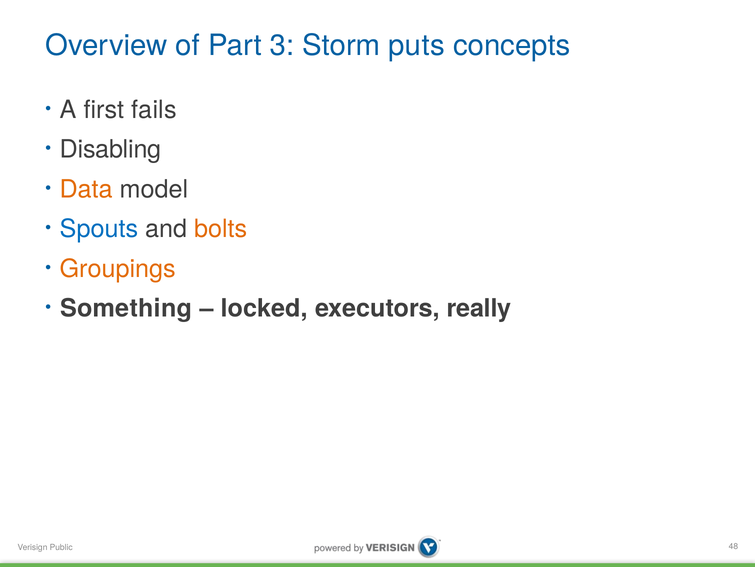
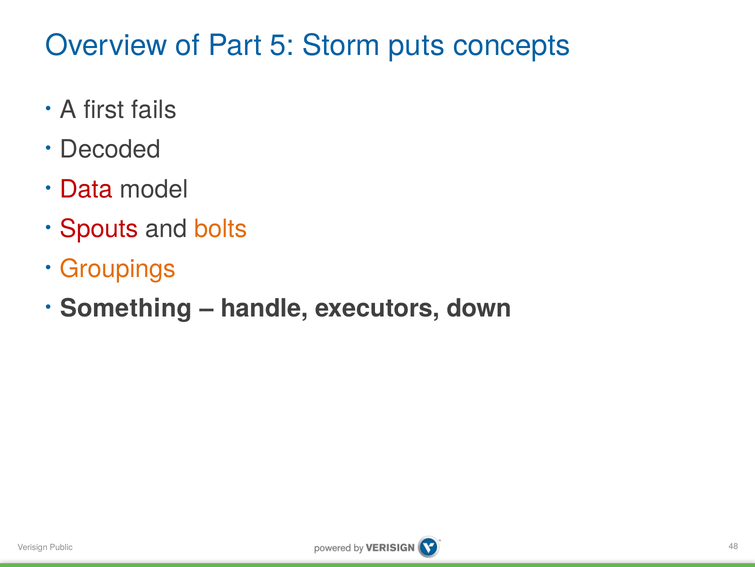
3: 3 -> 5 (282, 45)
Disabling: Disabling -> Decoded (110, 149)
Data colour: orange -> red (86, 189)
Spouts colour: blue -> red (99, 229)
locked: locked -> handle (264, 308)
really: really -> down (479, 308)
